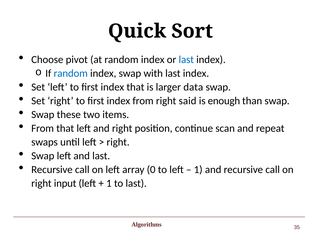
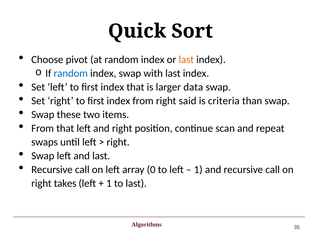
last colour: blue -> orange (186, 59)
enough: enough -> criteria (224, 101)
input: input -> takes (65, 183)
